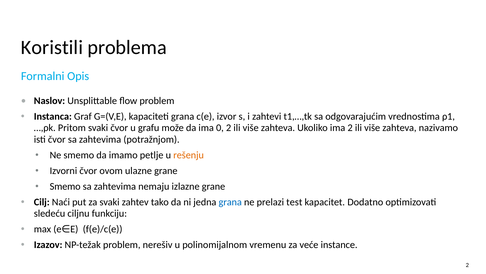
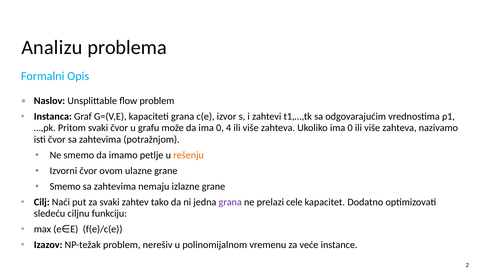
Koristili: Koristili -> Analizu (52, 47)
0 2: 2 -> 4 (229, 128)
Ukoliko ima 2: 2 -> 0 (350, 128)
grana colour: blue -> purple (230, 202)
test: test -> cele (294, 202)
